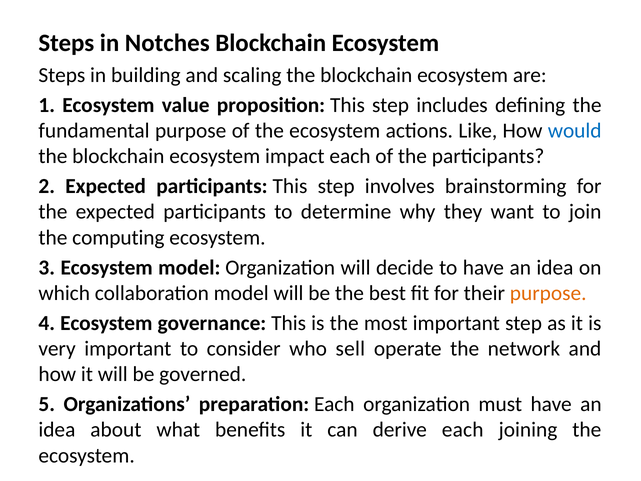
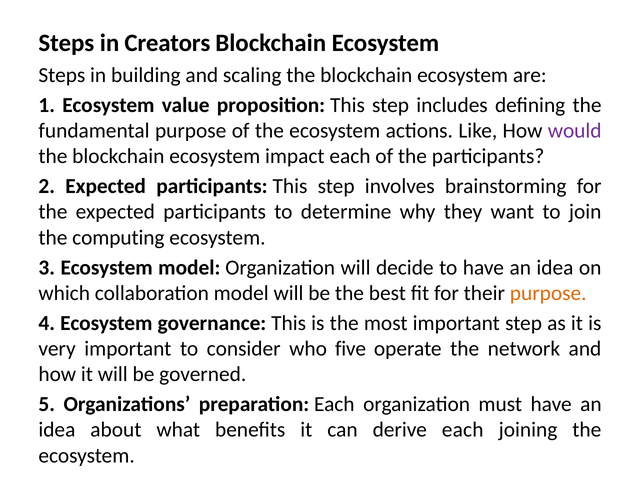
Notches: Notches -> Creators (167, 43)
would colour: blue -> purple (575, 131)
sell: sell -> five (351, 348)
